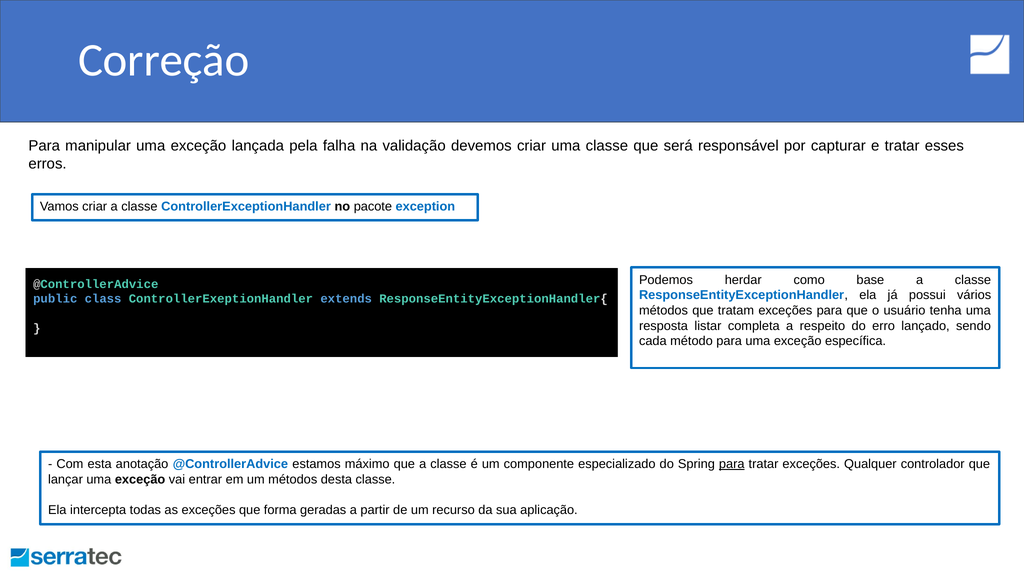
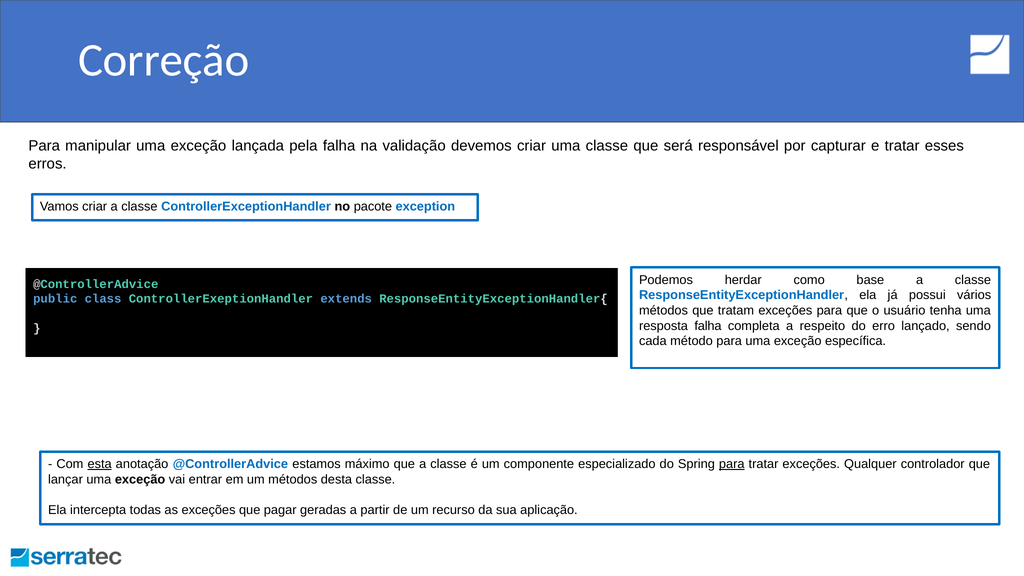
resposta listar: listar -> falha (708, 326)
esta underline: none -> present (100, 464)
forma: forma -> pagar (280, 510)
